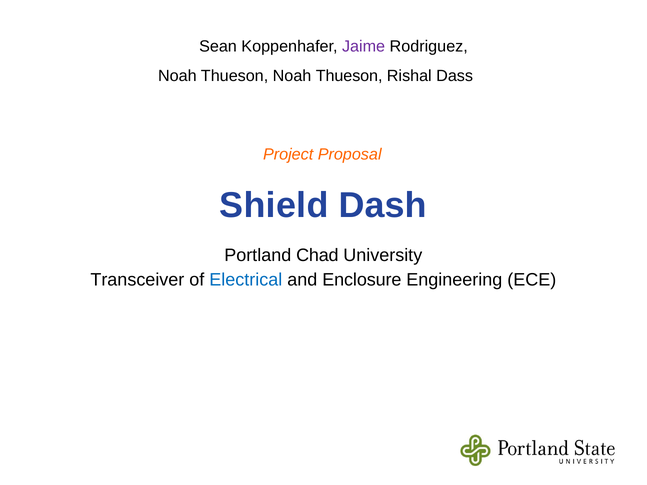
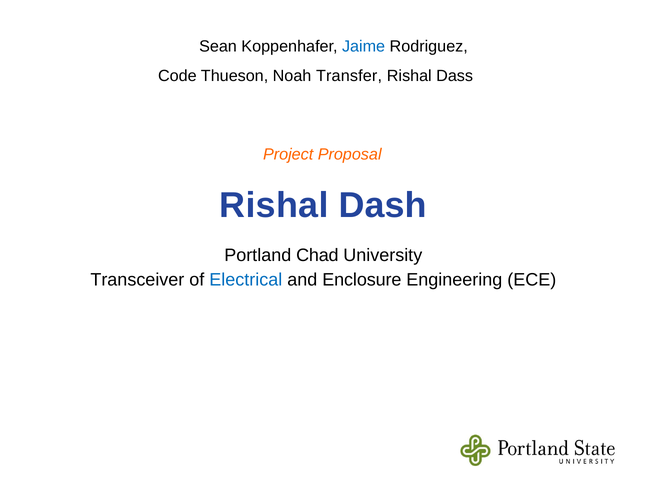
Jaime colour: purple -> blue (364, 47)
Noah: Noah -> Code (177, 76)
Thueson Noah Thueson: Thueson -> Transfer (349, 76)
Shield: Shield -> Rishal (274, 206)
